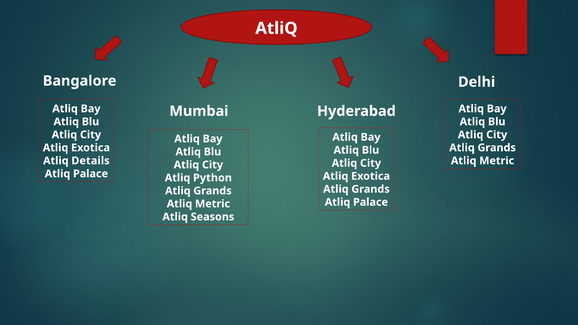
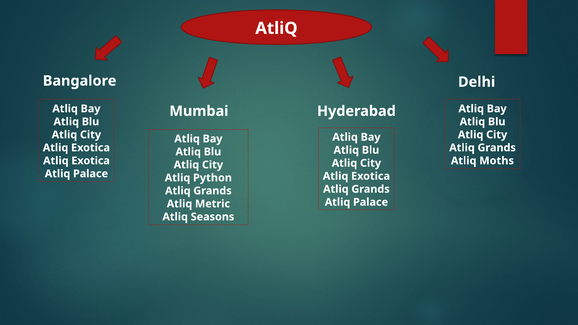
Details: Details -> Exotica (91, 161)
Metric: Metric -> Moths (497, 161)
